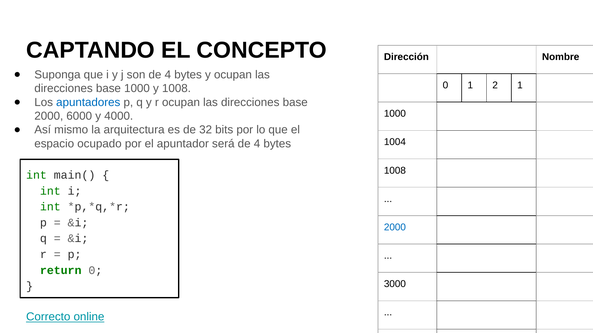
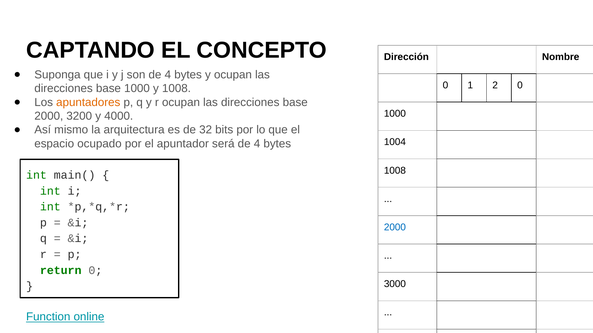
2 1: 1 -> 0 (520, 85)
apuntadores colour: blue -> orange (88, 102)
6000: 6000 -> 3200 (79, 116)
Correcto: Correcto -> Function (48, 317)
